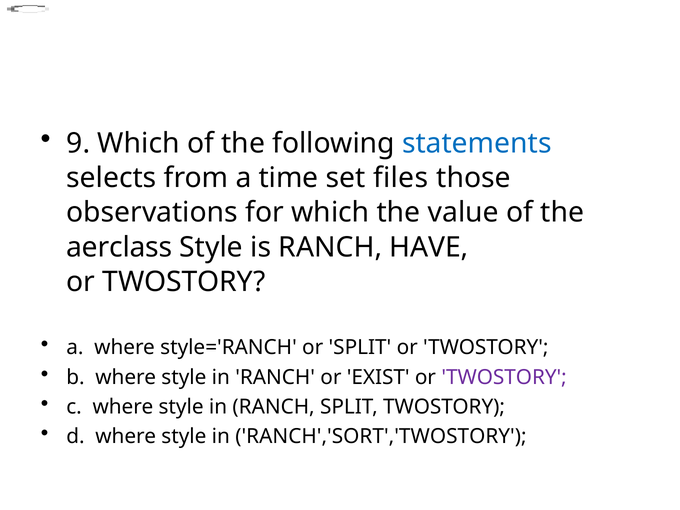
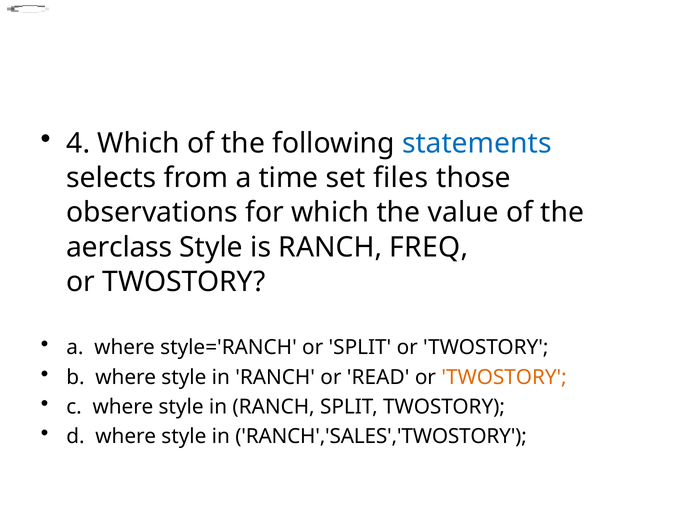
9: 9 -> 4 (78, 143)
HAVE: HAVE -> FREQ (429, 247)
EXIST: EXIST -> READ (378, 377)
TWOSTORY colour: purple -> orange (504, 377)
RANCH','SORT','TWOSTORY: RANCH','SORT','TWOSTORY -> RANCH','SALES','TWOSTORY (381, 436)
